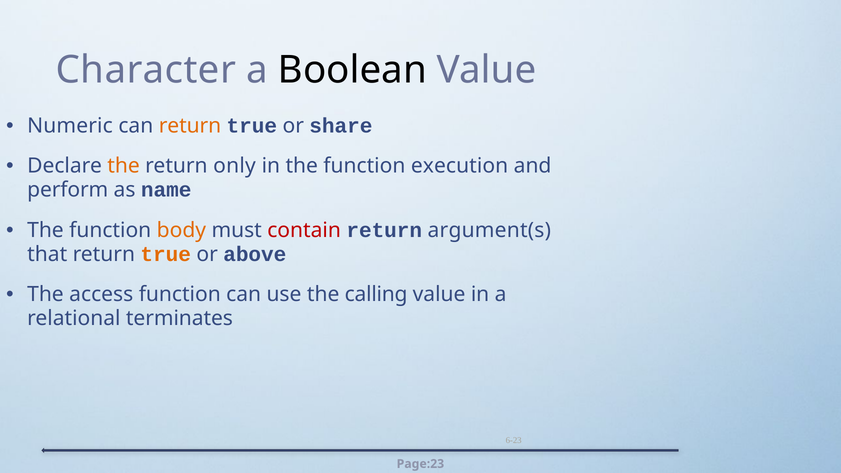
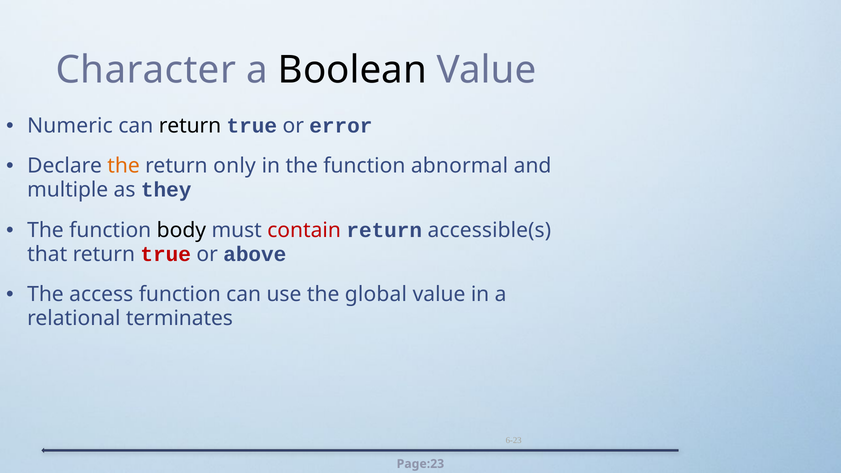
return colour: orange -> black (190, 126)
share: share -> error (341, 126)
execution: execution -> abnormal (459, 166)
perform: perform -> multiple (68, 190)
name: name -> they (166, 190)
body colour: orange -> black (181, 230)
argument(s: argument(s -> accessible(s (489, 230)
true colour: orange -> red (166, 254)
calling: calling -> global (376, 295)
